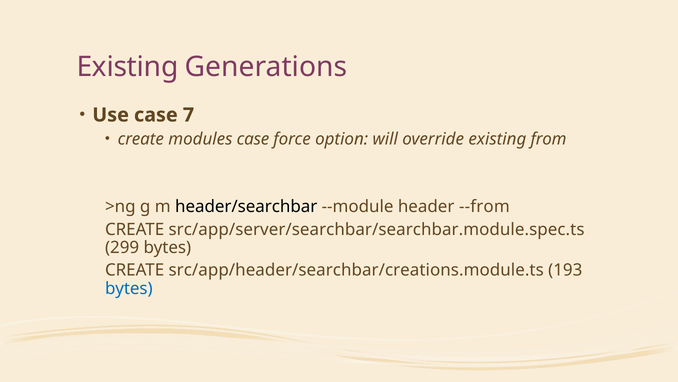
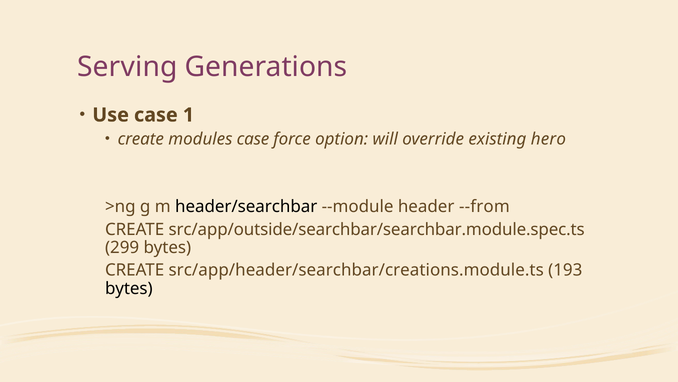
Existing: Existing -> Serving (127, 67)
7: 7 -> 1 (188, 115)
from: from -> hero (548, 139)
src/app/server/searchbar/searchbar.module.spec.ts: src/app/server/searchbar/searchbar.module.spec.ts -> src/app/outside/searchbar/searchbar.module.spec.ts (377, 229)
bytes colour: blue -> black (129, 288)
